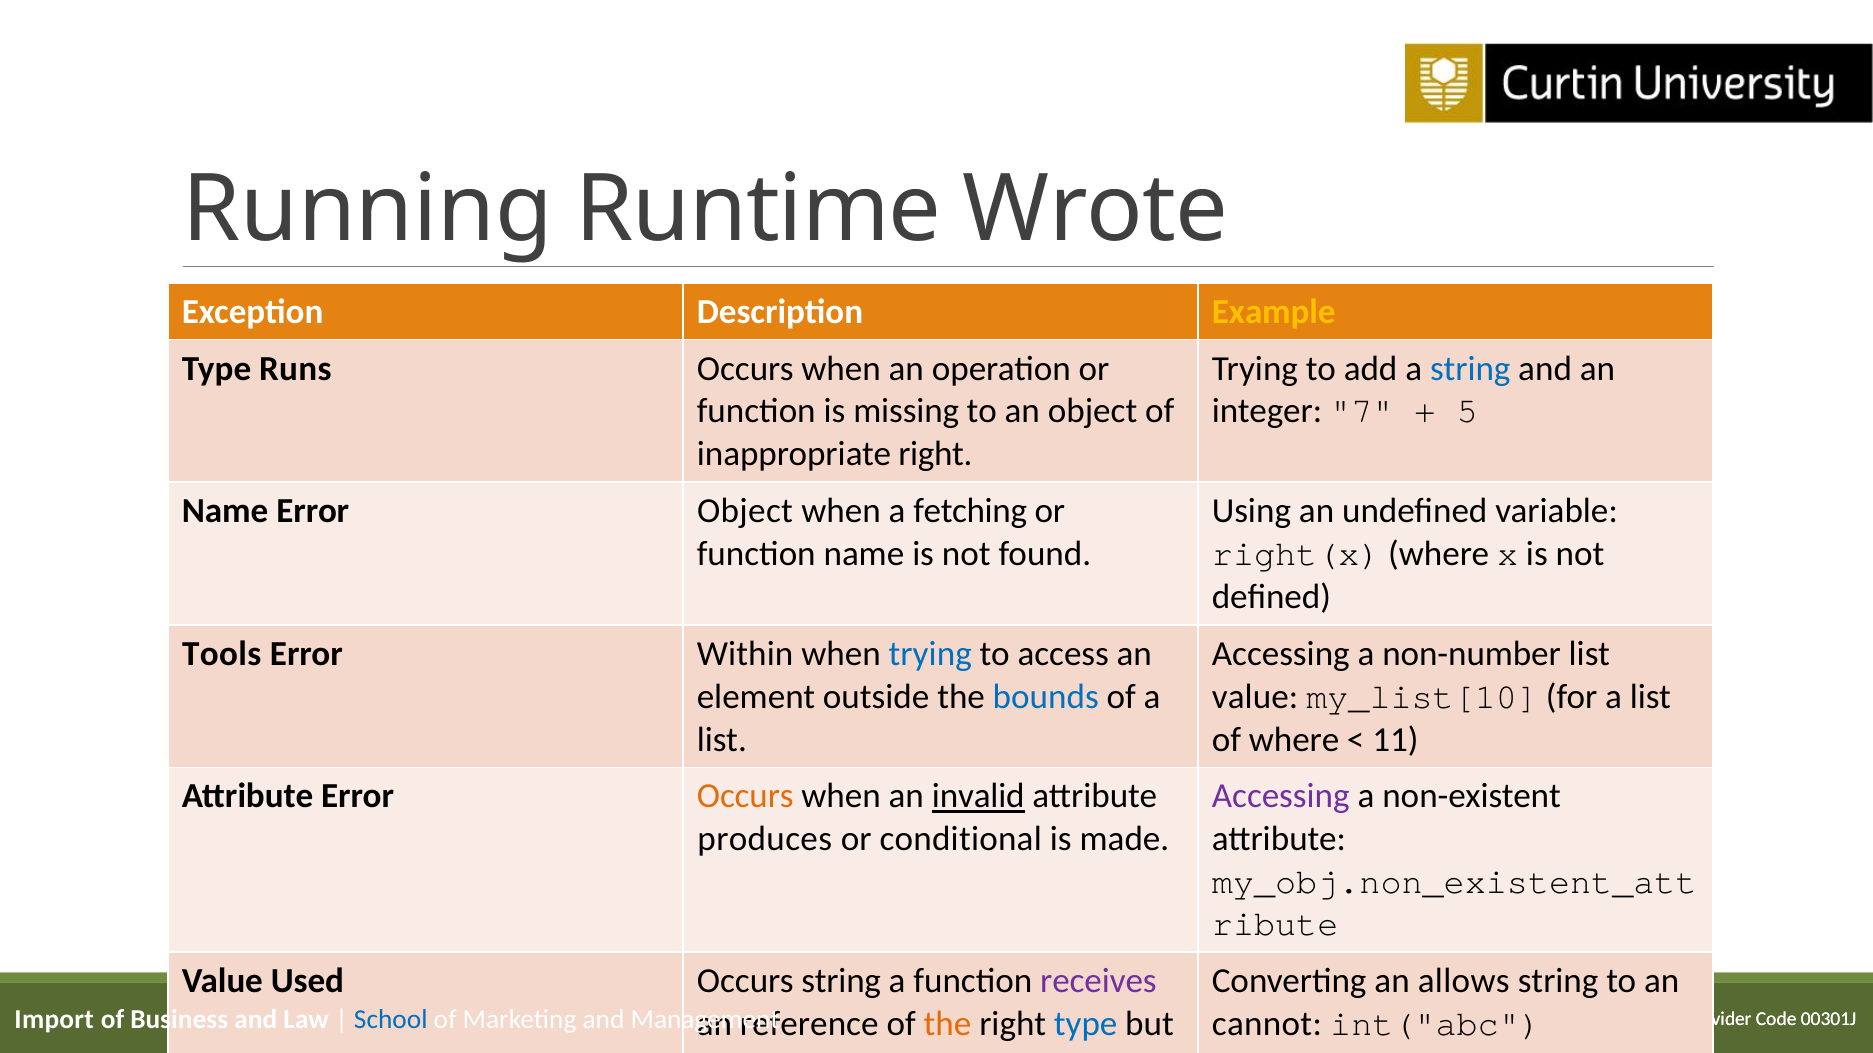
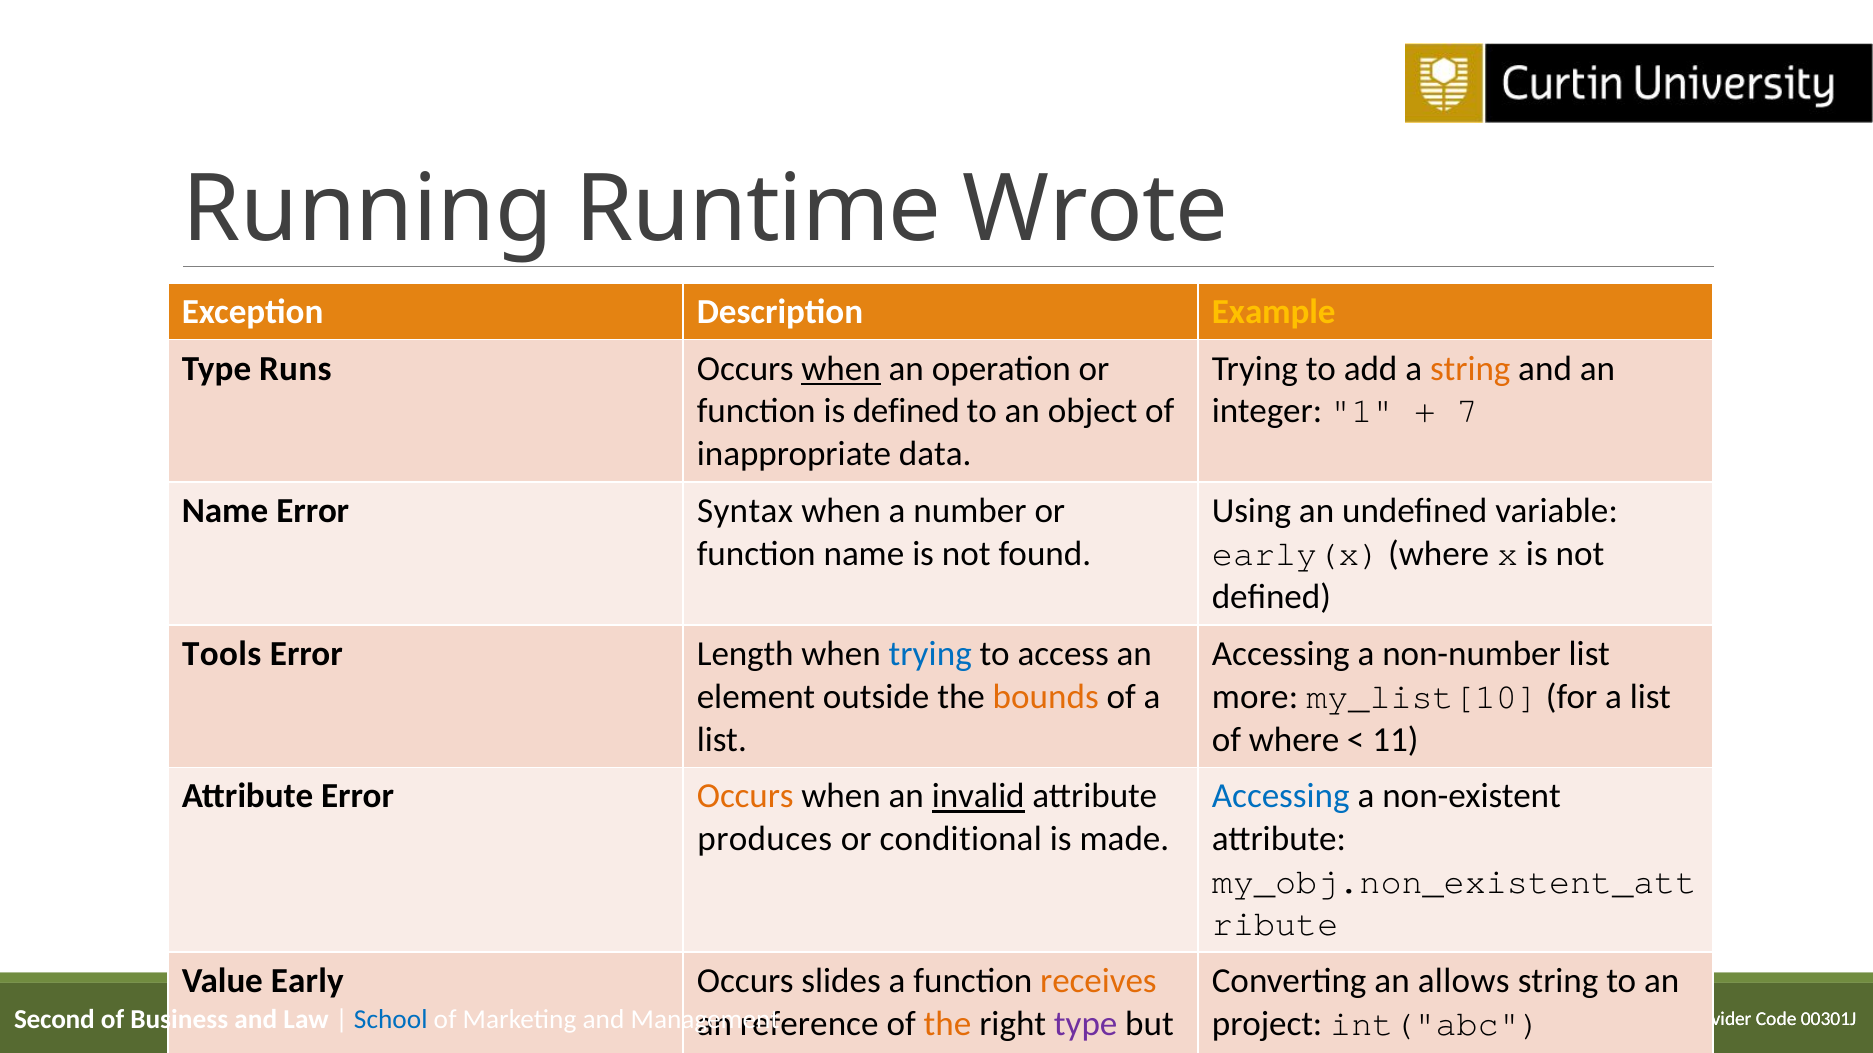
when underline: none -> present (841, 369)
string colour: blue -> orange (1470, 369)
is missing: missing -> defined (906, 412)
7: 7 -> 1 (1362, 412)
5: 5 -> 7 (1467, 412)
inappropriate right: right -> data (935, 454)
Error Object: Object -> Syntax (745, 511)
fetching: fetching -> number (970, 511)
right(x: right(x -> early(x (1296, 554)
Within: Within -> Length (745, 654)
bounds colour: blue -> orange (1046, 697)
value: value -> more (1255, 697)
Accessing colour: purple -> blue (1281, 797)
Used: Used -> Early (307, 981)
Occurs string: string -> slides (841, 981)
receives colour: purple -> orange (1098, 981)
Import: Import -> Second (54, 1020)
type colour: blue -> purple (1086, 1024)
cannot: cannot -> project (1267, 1024)
